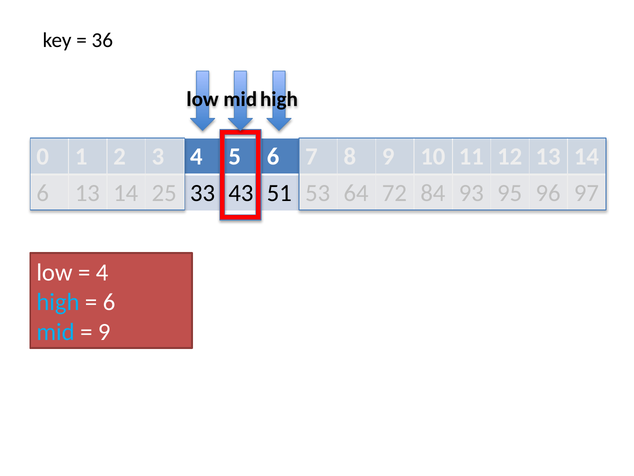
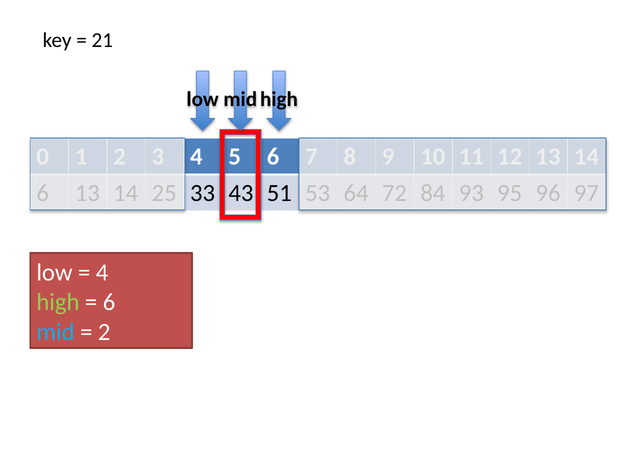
36: 36 -> 21 (102, 40)
high colour: light blue -> light green (58, 302)
9: 9 -> 2 (104, 332)
